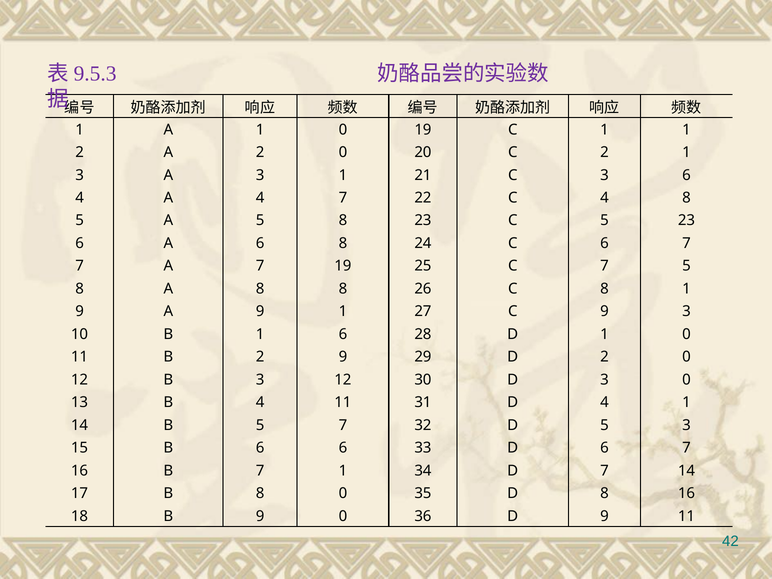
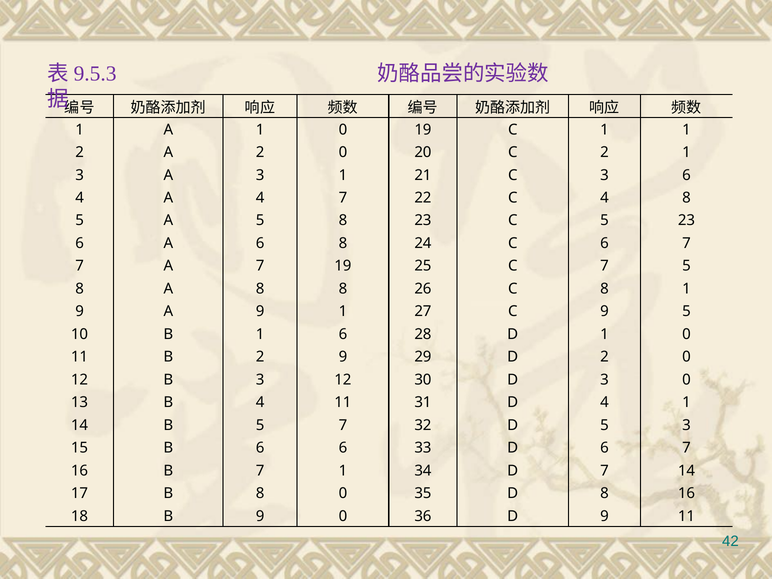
9 3: 3 -> 5 (687, 311)
